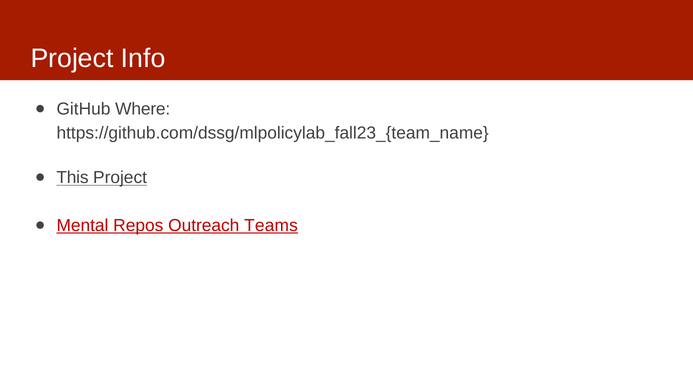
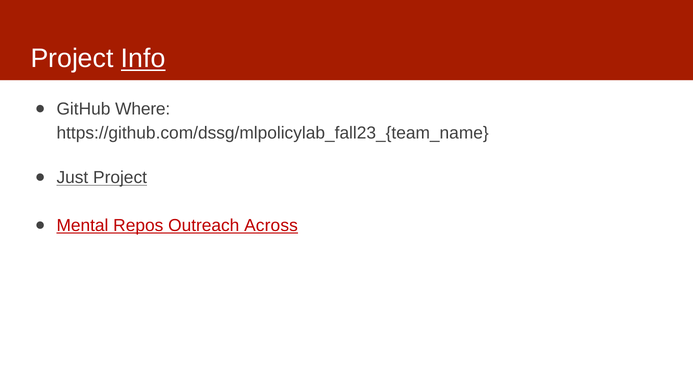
Info underline: none -> present (143, 59)
This: This -> Just (72, 178)
Teams: Teams -> Across (271, 225)
